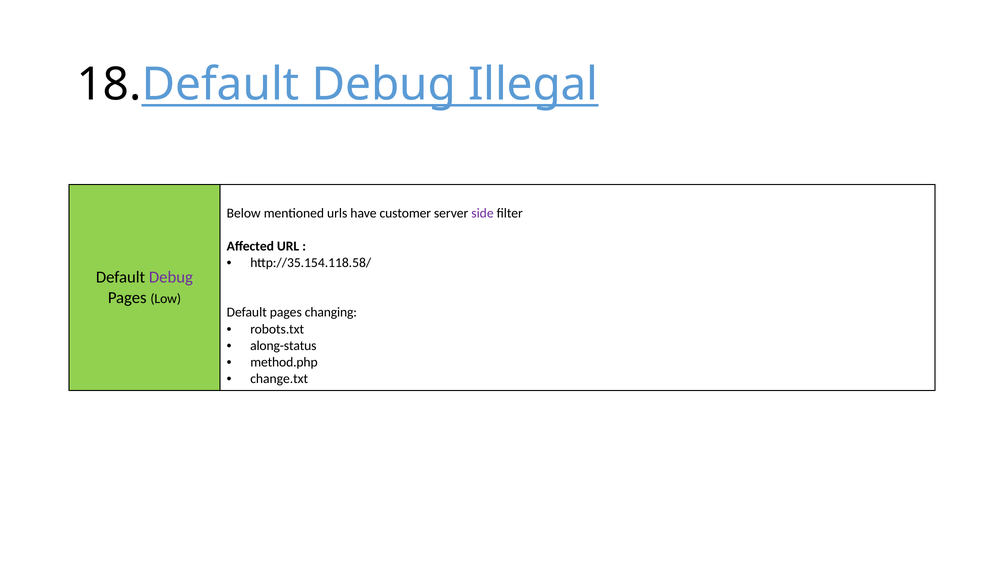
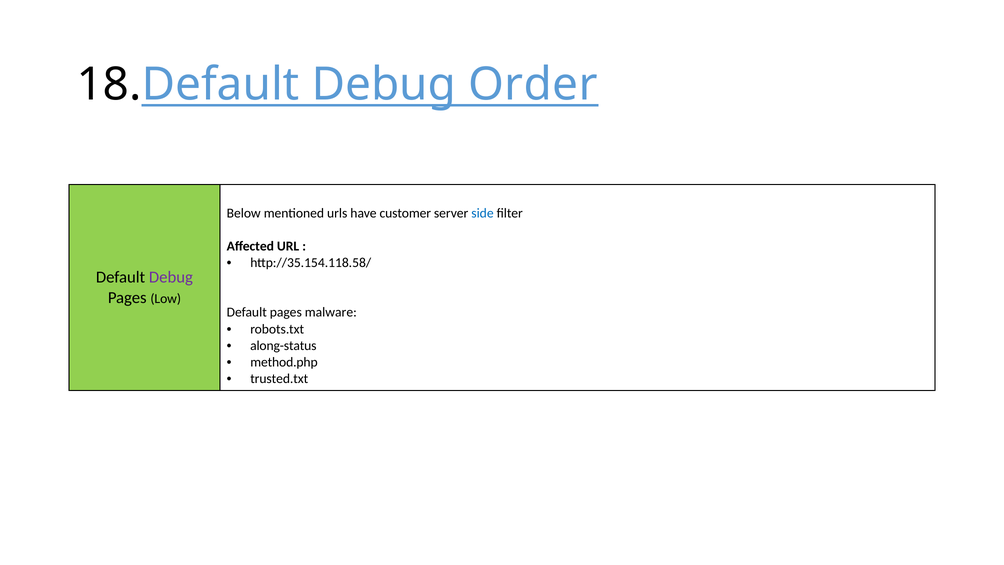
Illegal: Illegal -> Order (533, 84)
side colour: purple -> blue (482, 213)
changing: changing -> malware (331, 312)
change.txt: change.txt -> trusted.txt (279, 379)
